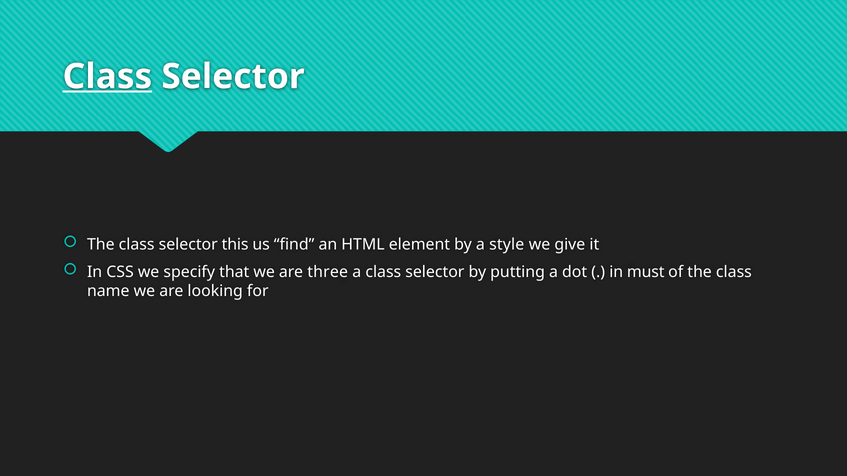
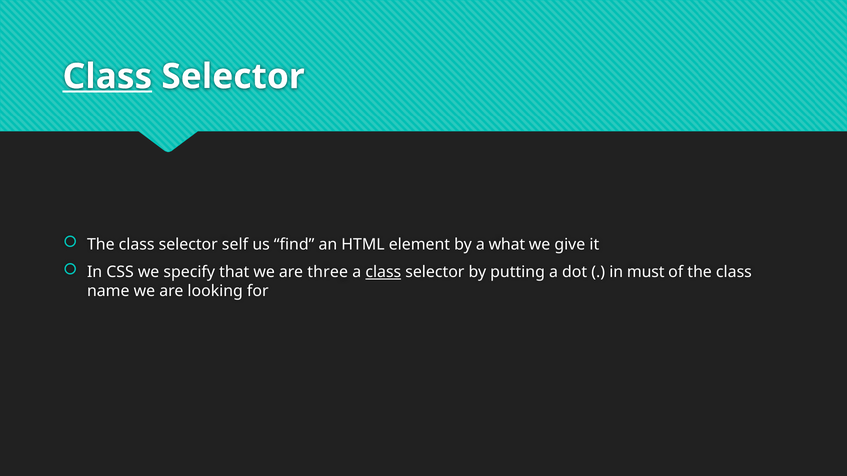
this: this -> self (235, 245)
style: style -> what (507, 245)
class underline: none -> present (383, 272)
